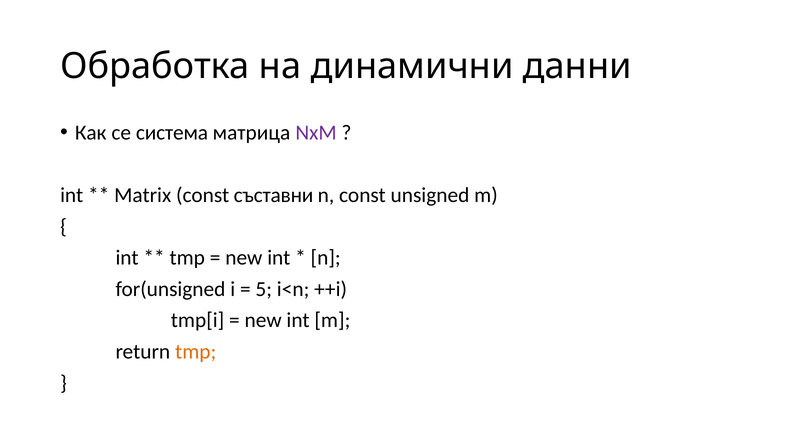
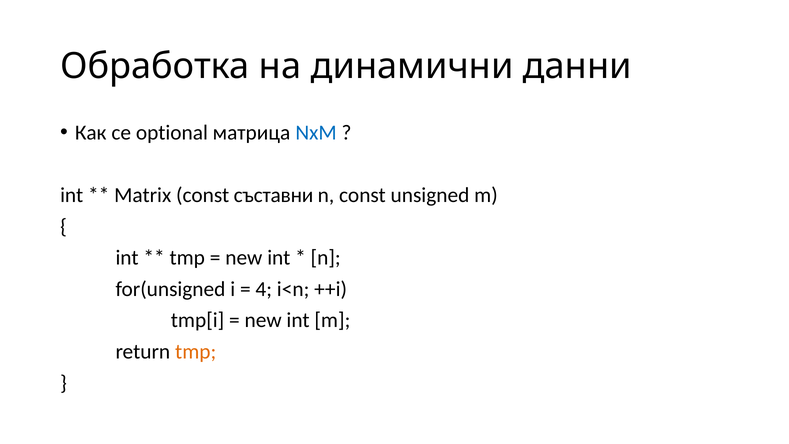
система: система -> optional (172, 132)
NxM colour: purple -> blue (316, 132)
5: 5 -> 4 (264, 289)
